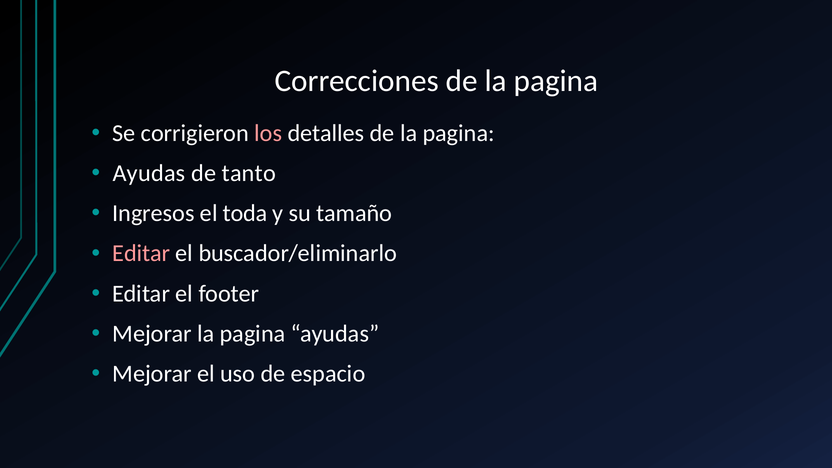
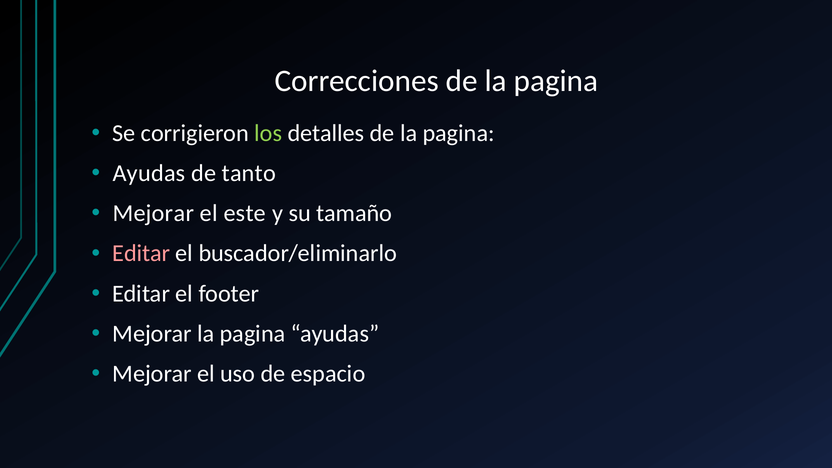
los colour: pink -> light green (268, 133)
Ingresos: Ingresos -> Mejorar (153, 213)
toda: toda -> este (245, 213)
